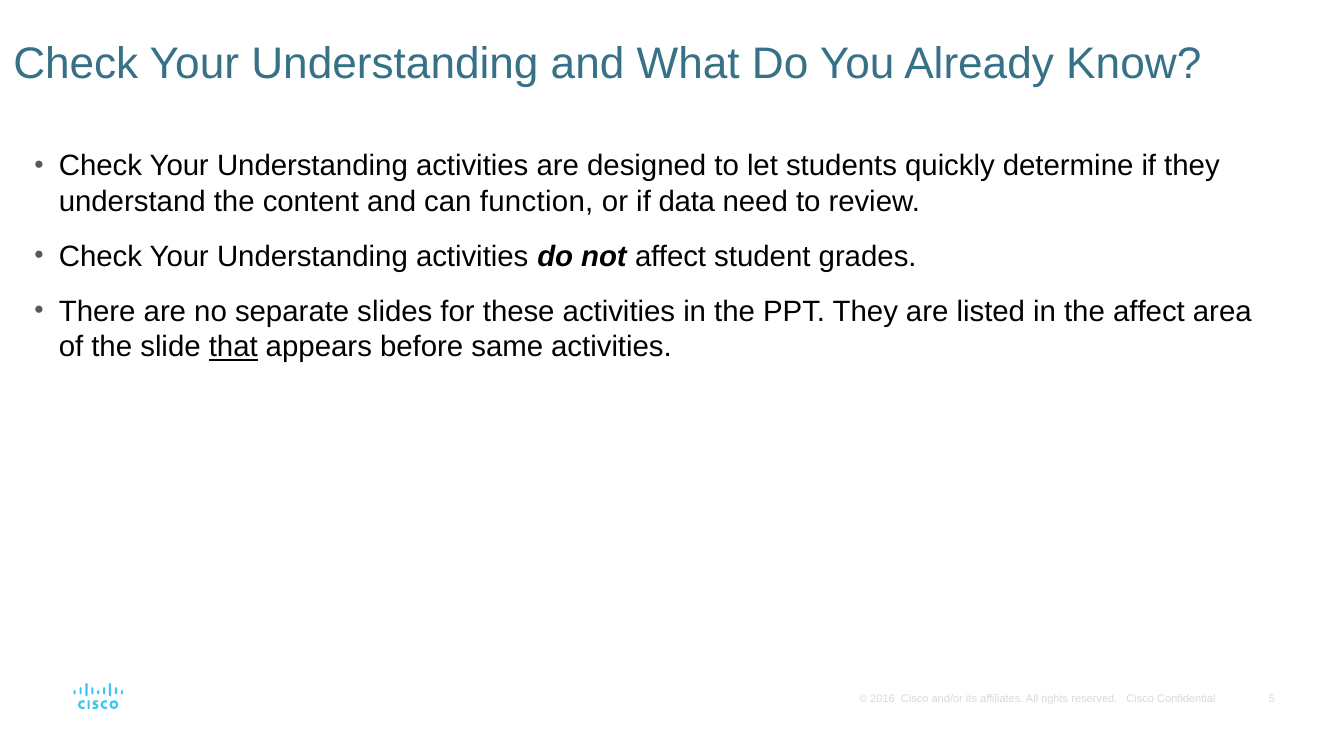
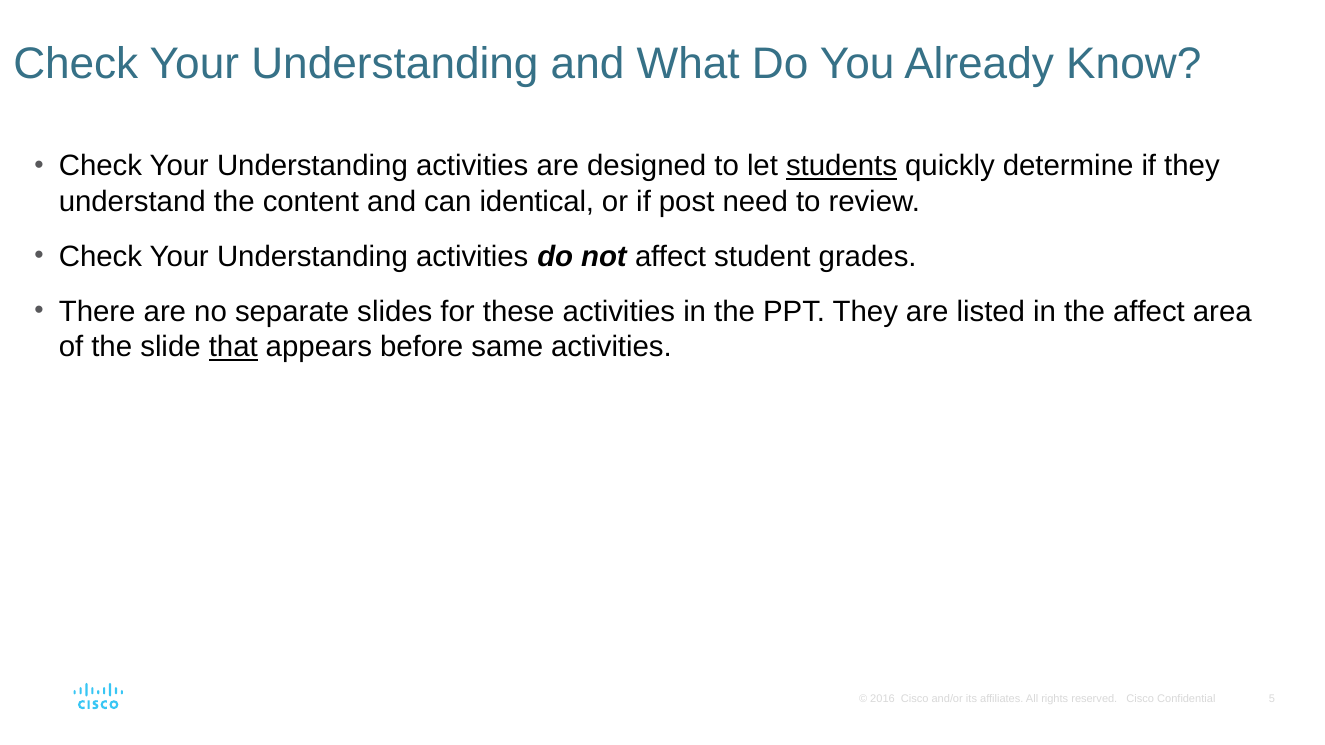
students underline: none -> present (842, 166)
function: function -> identical (537, 202)
data: data -> post (687, 202)
